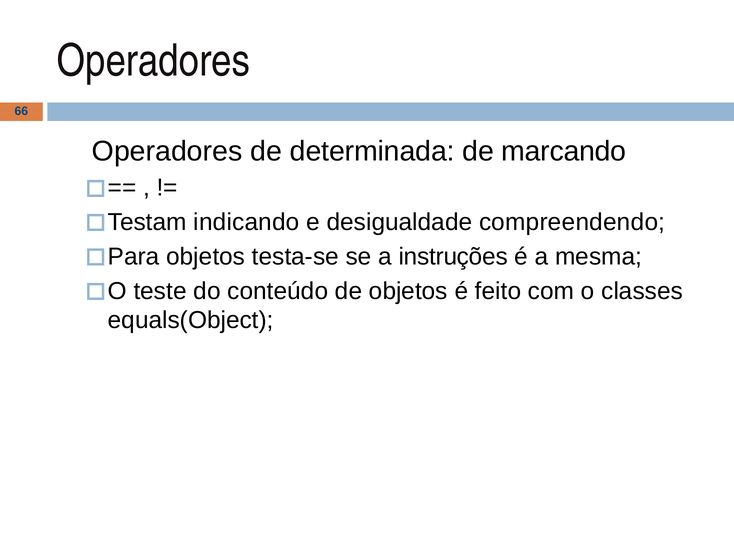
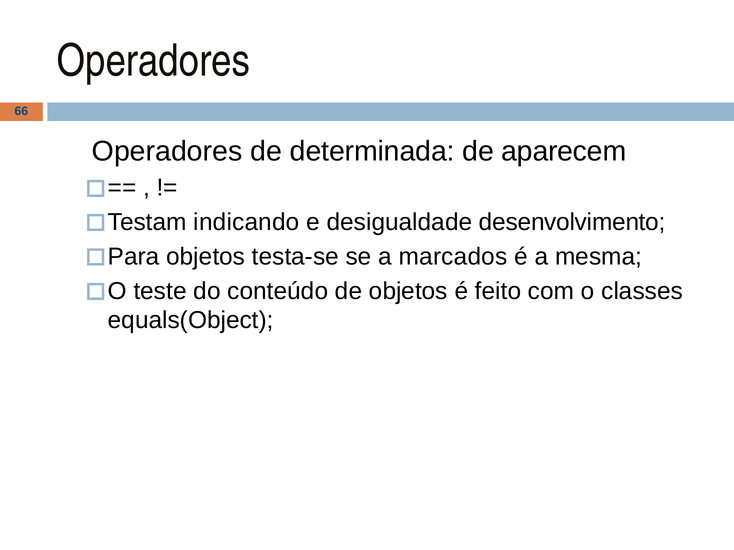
marcando: marcando -> aparecem (564, 151)
compreendendo: compreendendo -> desenvolvimento (572, 222)
instruções: instruções -> marcados (453, 257)
